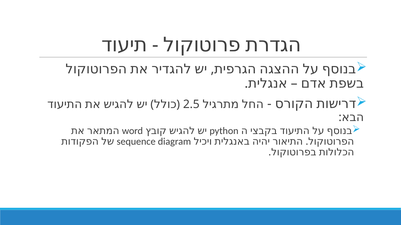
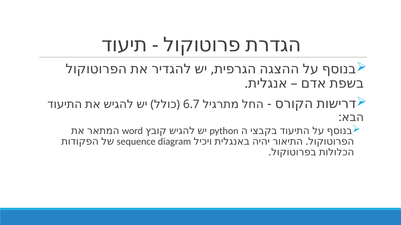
2.5: 2.5 -> 6.7 (191, 105)
